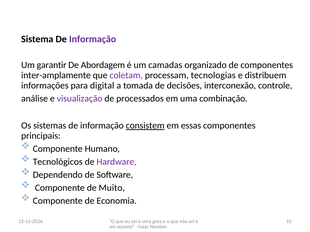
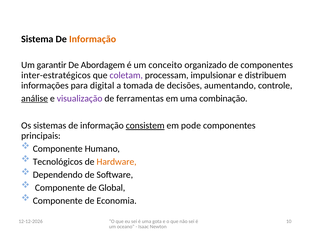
Informação colour: purple -> orange (93, 39)
camadas: camadas -> conceito (165, 65)
inter-amplamente: inter-amplamente -> inter-estratégicos (56, 75)
tecnologias: tecnologias -> impulsionar (213, 75)
interconexão: interconexão -> aumentando (230, 86)
análise underline: none -> present (35, 99)
processados: processados -> ferramentas (140, 99)
essas: essas -> pode (191, 126)
Hardware colour: purple -> orange (117, 162)
Muito: Muito -> Global (112, 188)
